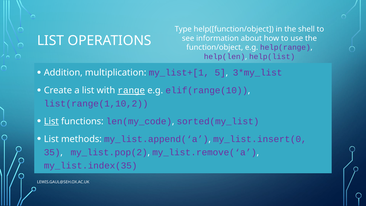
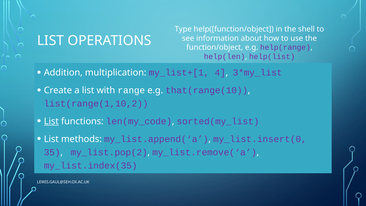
5: 5 -> 4 (220, 73)
range underline: present -> none (131, 90)
elif(range(10: elif(range(10 -> that(range(10 (207, 90)
